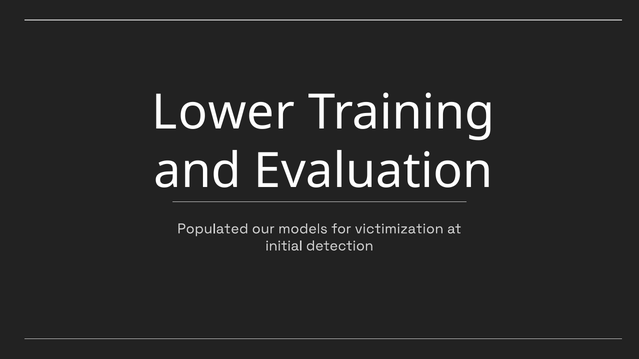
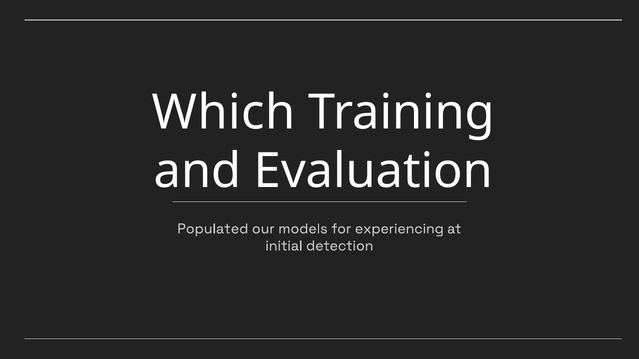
Lower: Lower -> Which (224, 113)
victimization: victimization -> experiencing (399, 229)
